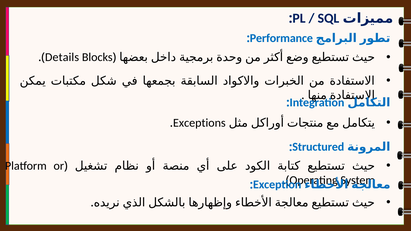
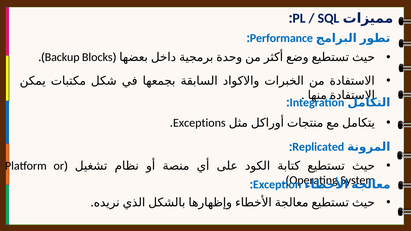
Details: Details -> Backup (62, 57)
Structured: Structured -> Replicated (318, 147)
